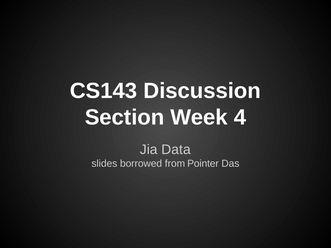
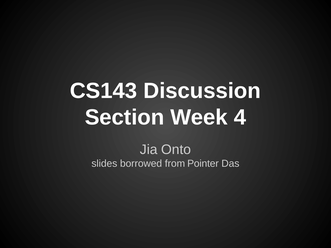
Data: Data -> Onto (176, 150)
